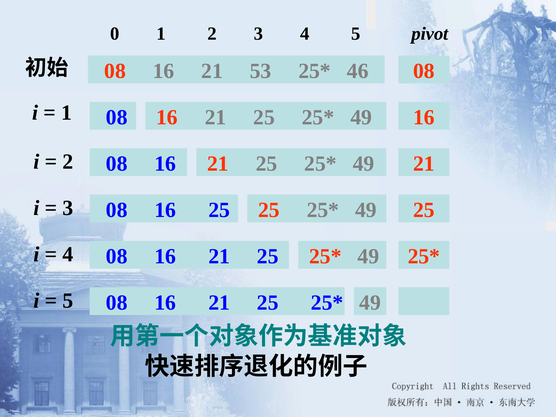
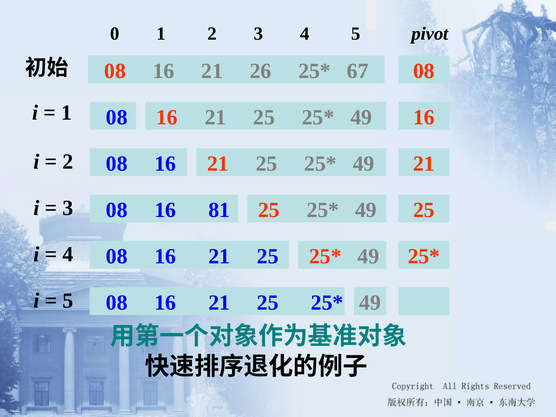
53: 53 -> 26 (261, 71)
46: 46 -> 67 (358, 71)
25: 25 -> 81 (219, 210)
